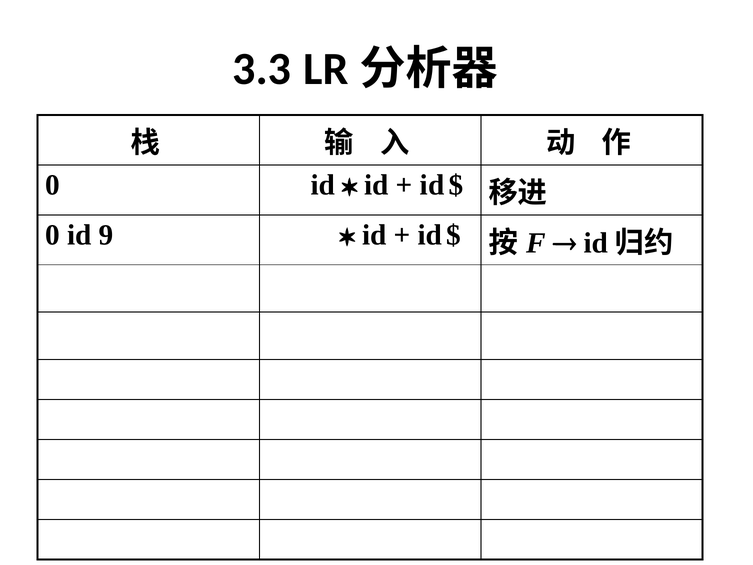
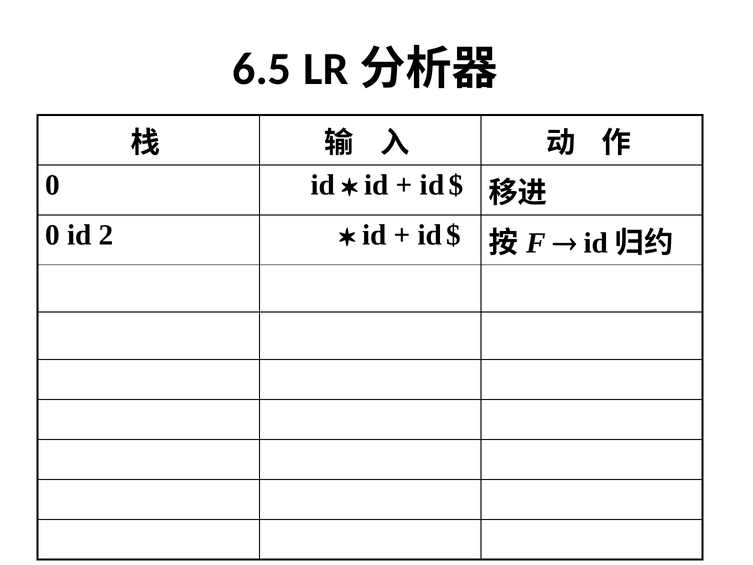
3.3: 3.3 -> 6.5 (262, 69)
9: 9 -> 2 (106, 235)
